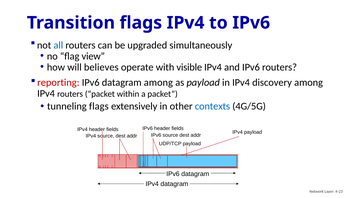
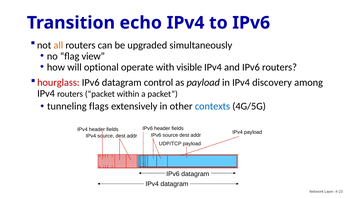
Transition flags: flags -> echo (141, 23)
all colour: blue -> orange (58, 45)
believes: believes -> optional (101, 67)
reporting: reporting -> hourglass (58, 82)
datagram among: among -> control (158, 82)
